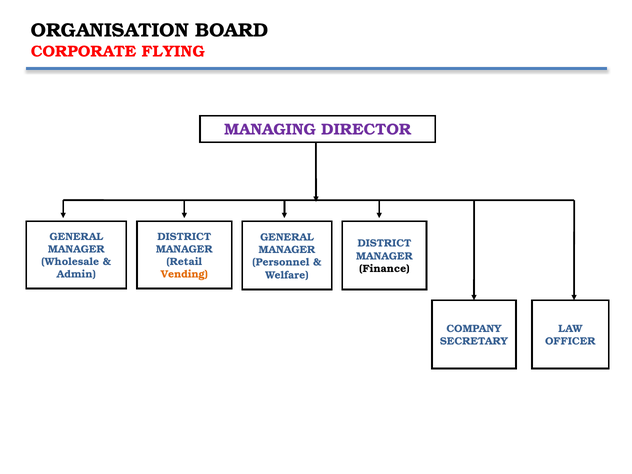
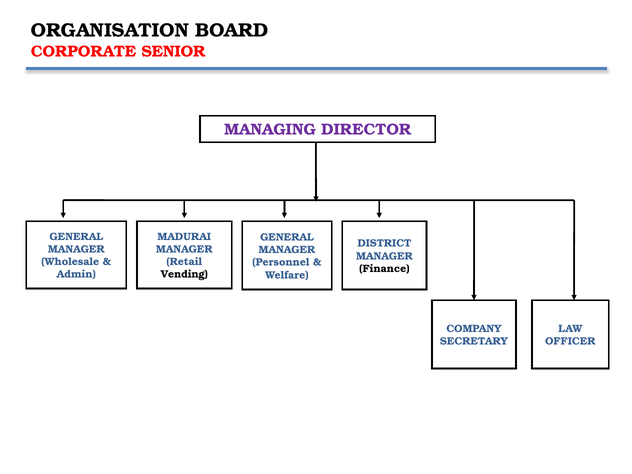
FLYING: FLYING -> SENIOR (173, 51)
DISTRICT: DISTRICT -> MADURAI (184, 237)
Vending colour: orange -> black (184, 275)
